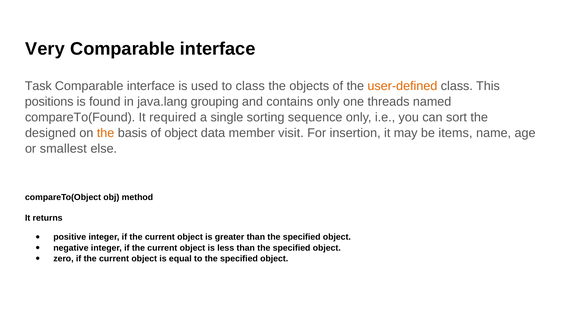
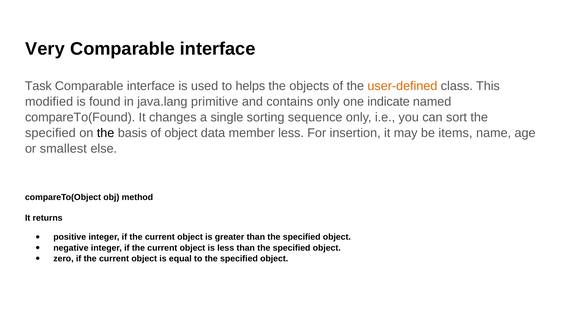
to class: class -> helps (250, 86)
positions: positions -> modified (49, 102)
grouping: grouping -> primitive (215, 102)
threads: threads -> indicate (389, 102)
required: required -> changes (173, 117)
designed: designed -> specified (50, 133)
the colour: orange -> black (106, 133)
member visit: visit -> less (291, 133)
